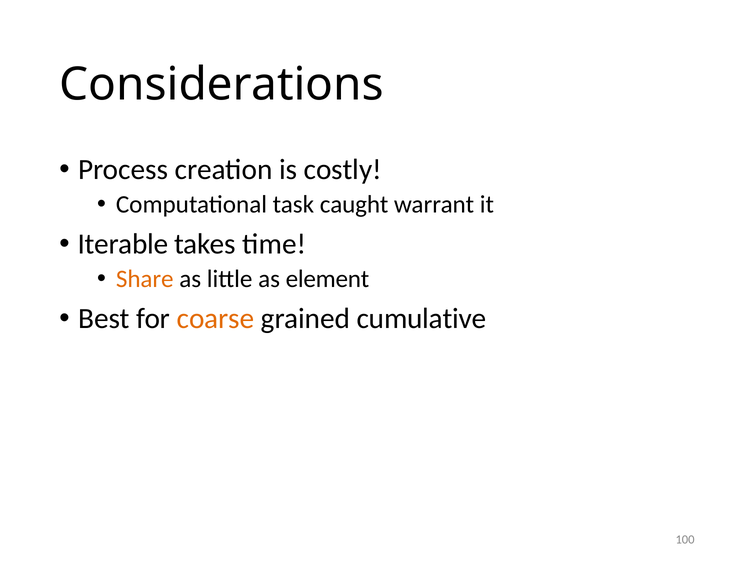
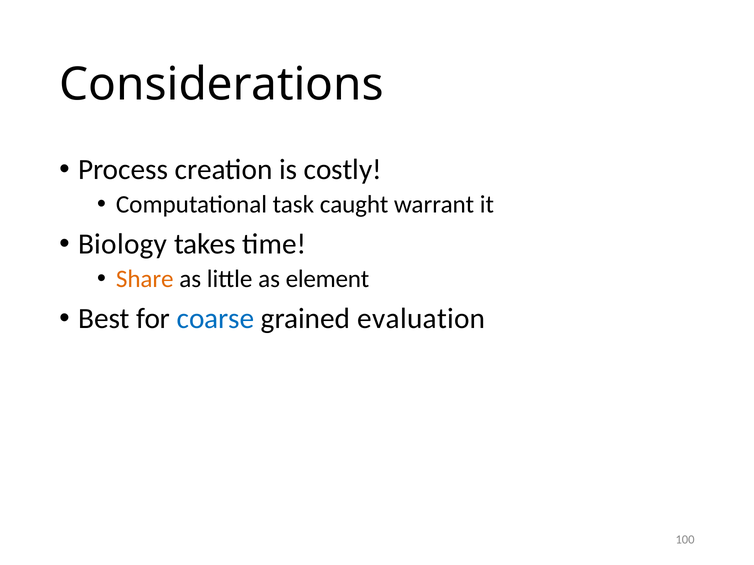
Iterable: Iterable -> Biology (123, 244)
coarse colour: orange -> blue (216, 319)
cumulative: cumulative -> evaluation (421, 319)
